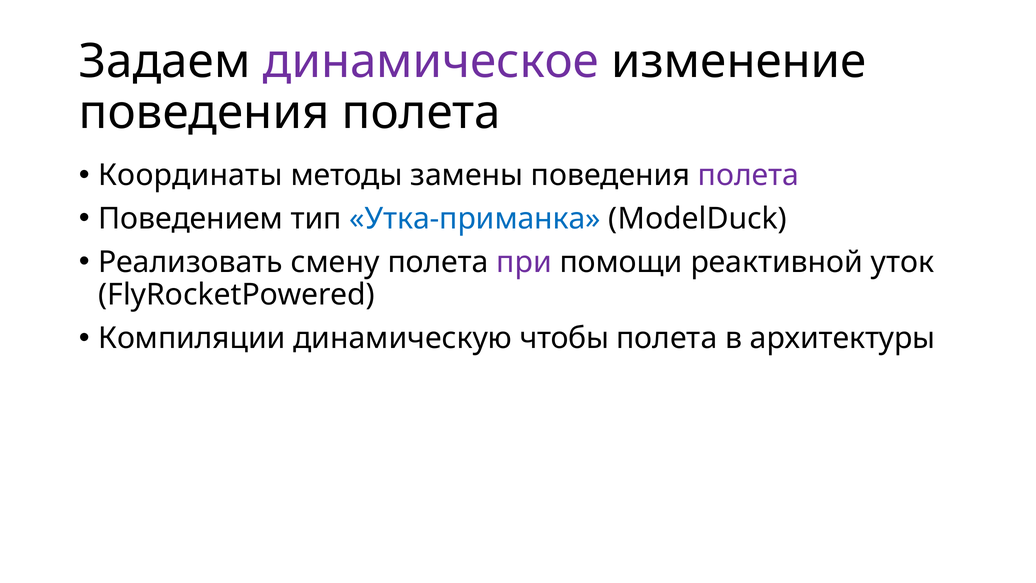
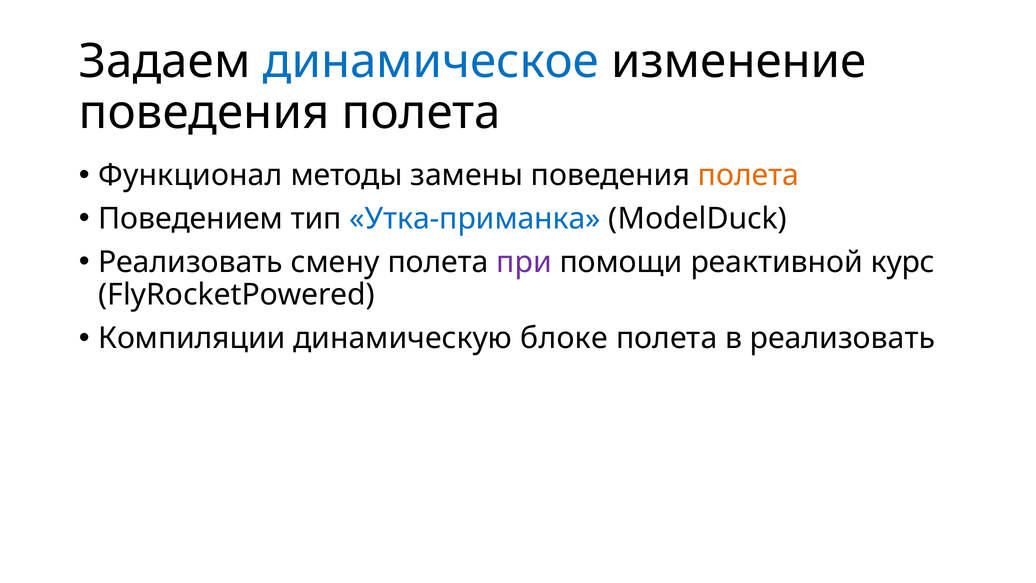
динамическое colour: purple -> blue (431, 61)
Координаты: Координаты -> Функционал (191, 175)
полета colour: purple -> orange (748, 175)
уток: уток -> курс (903, 262)
чтобы: чтобы -> блоке (564, 338)
в архитектуры: архитектуры -> реализовать (843, 338)
